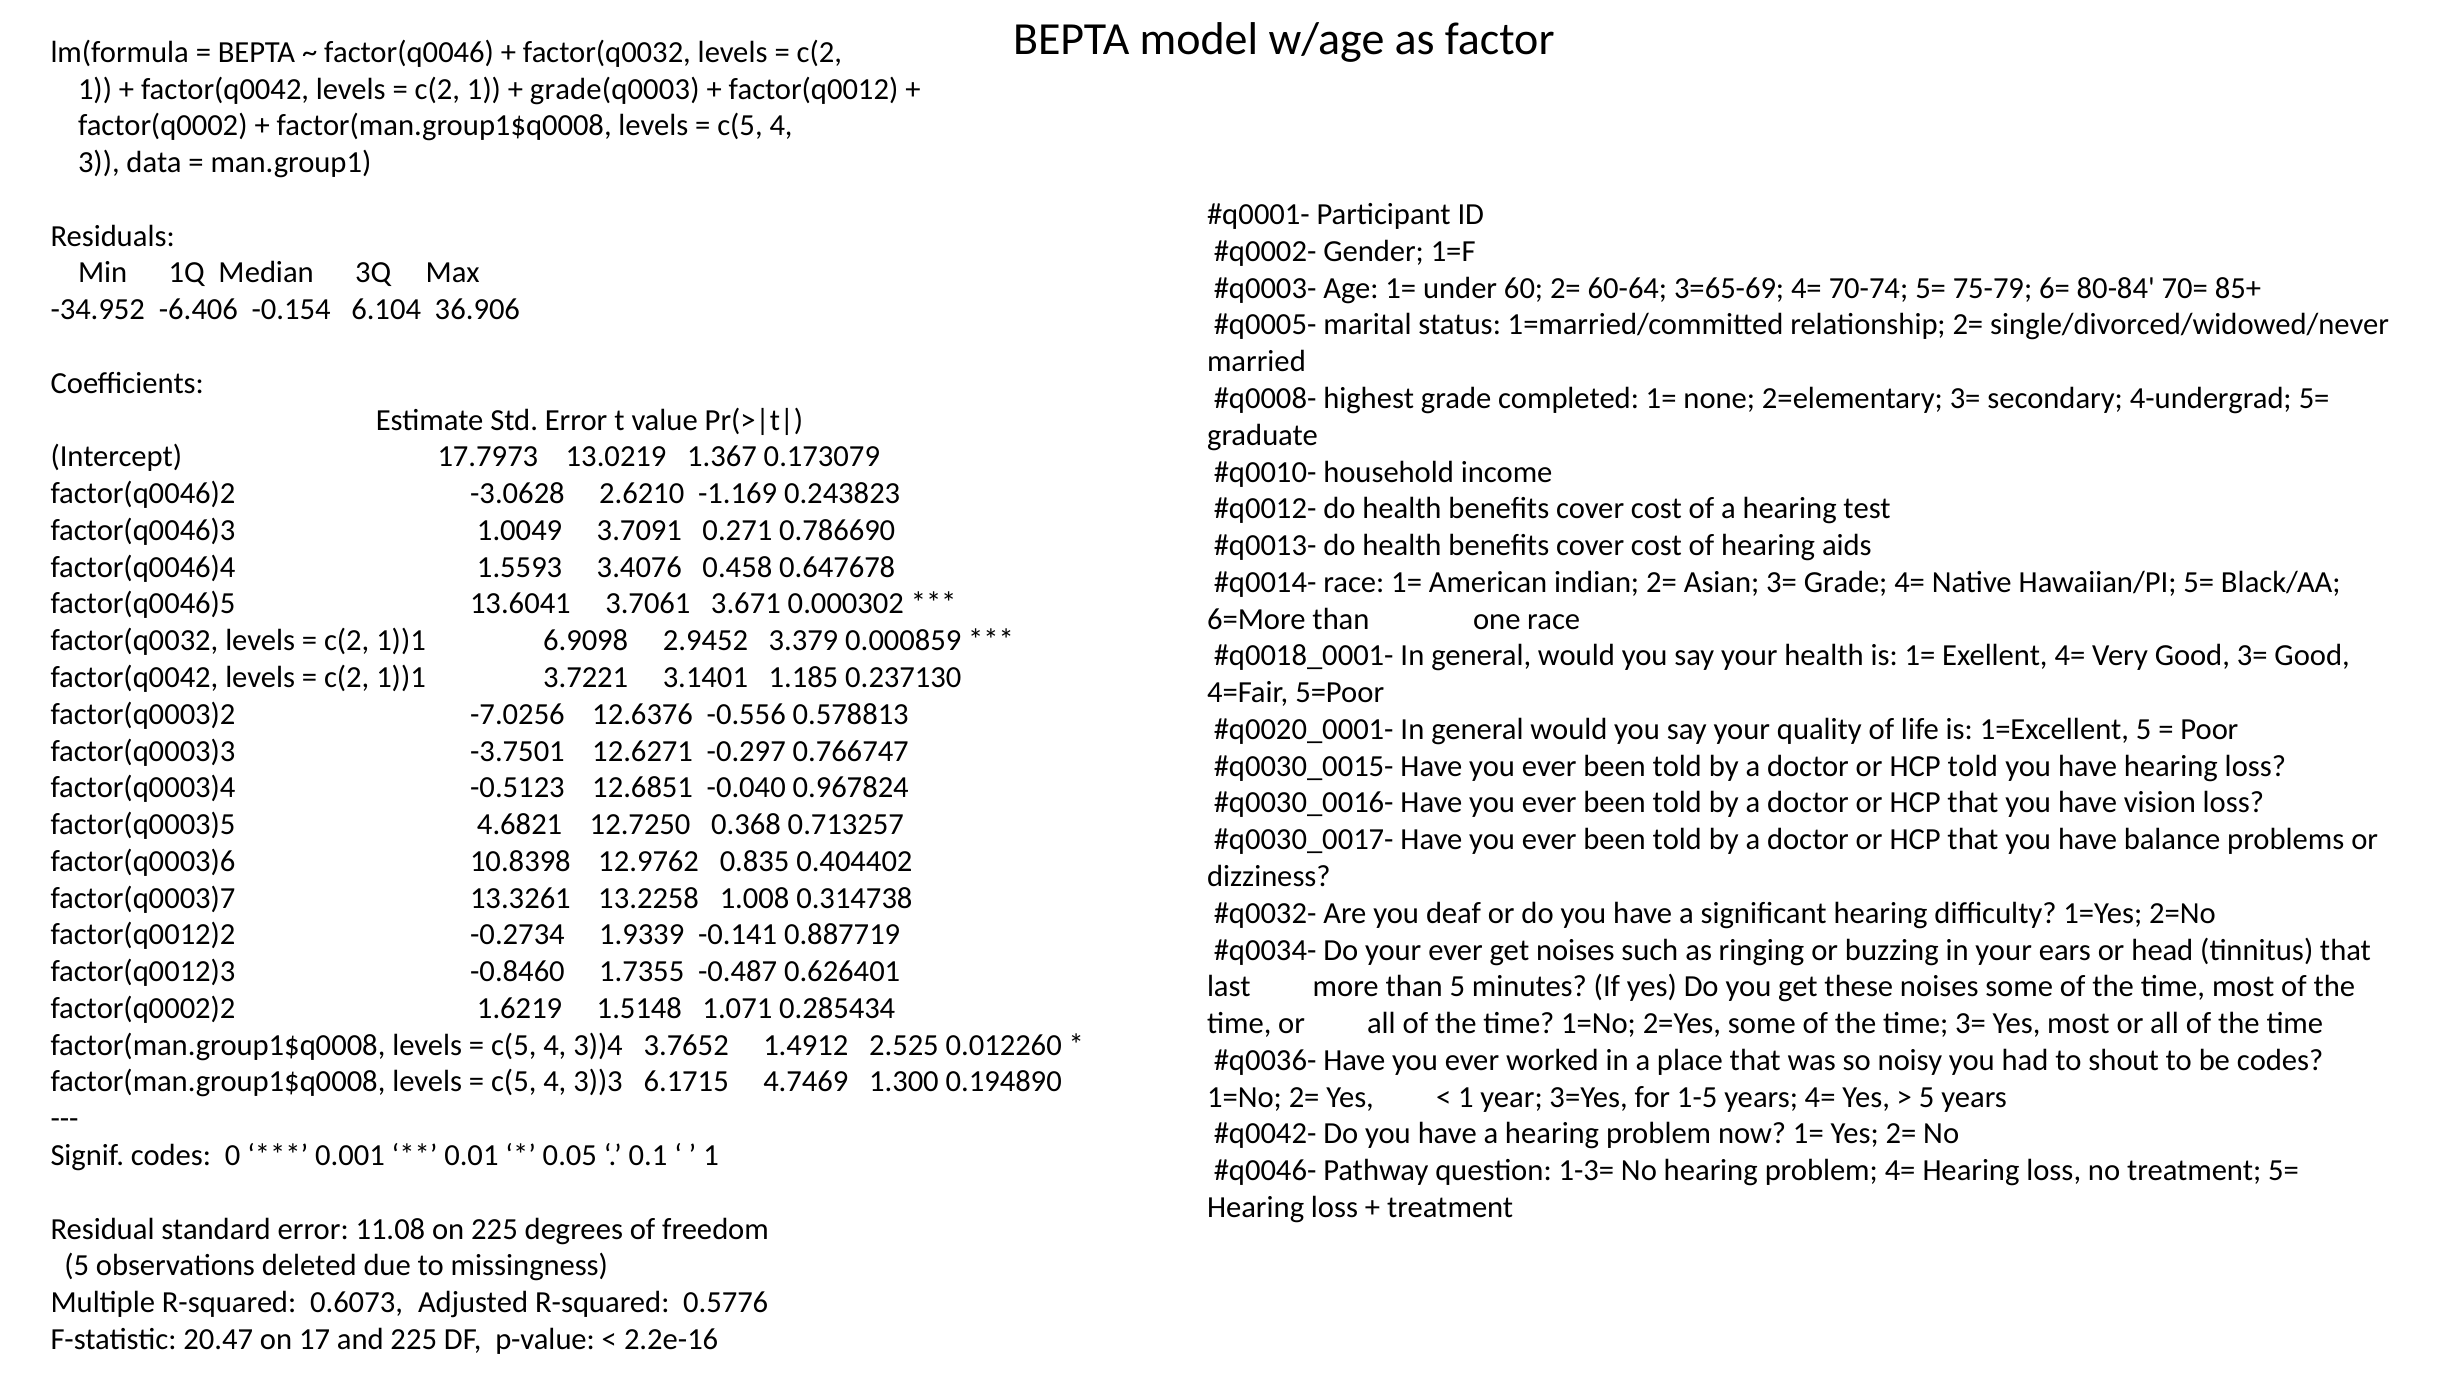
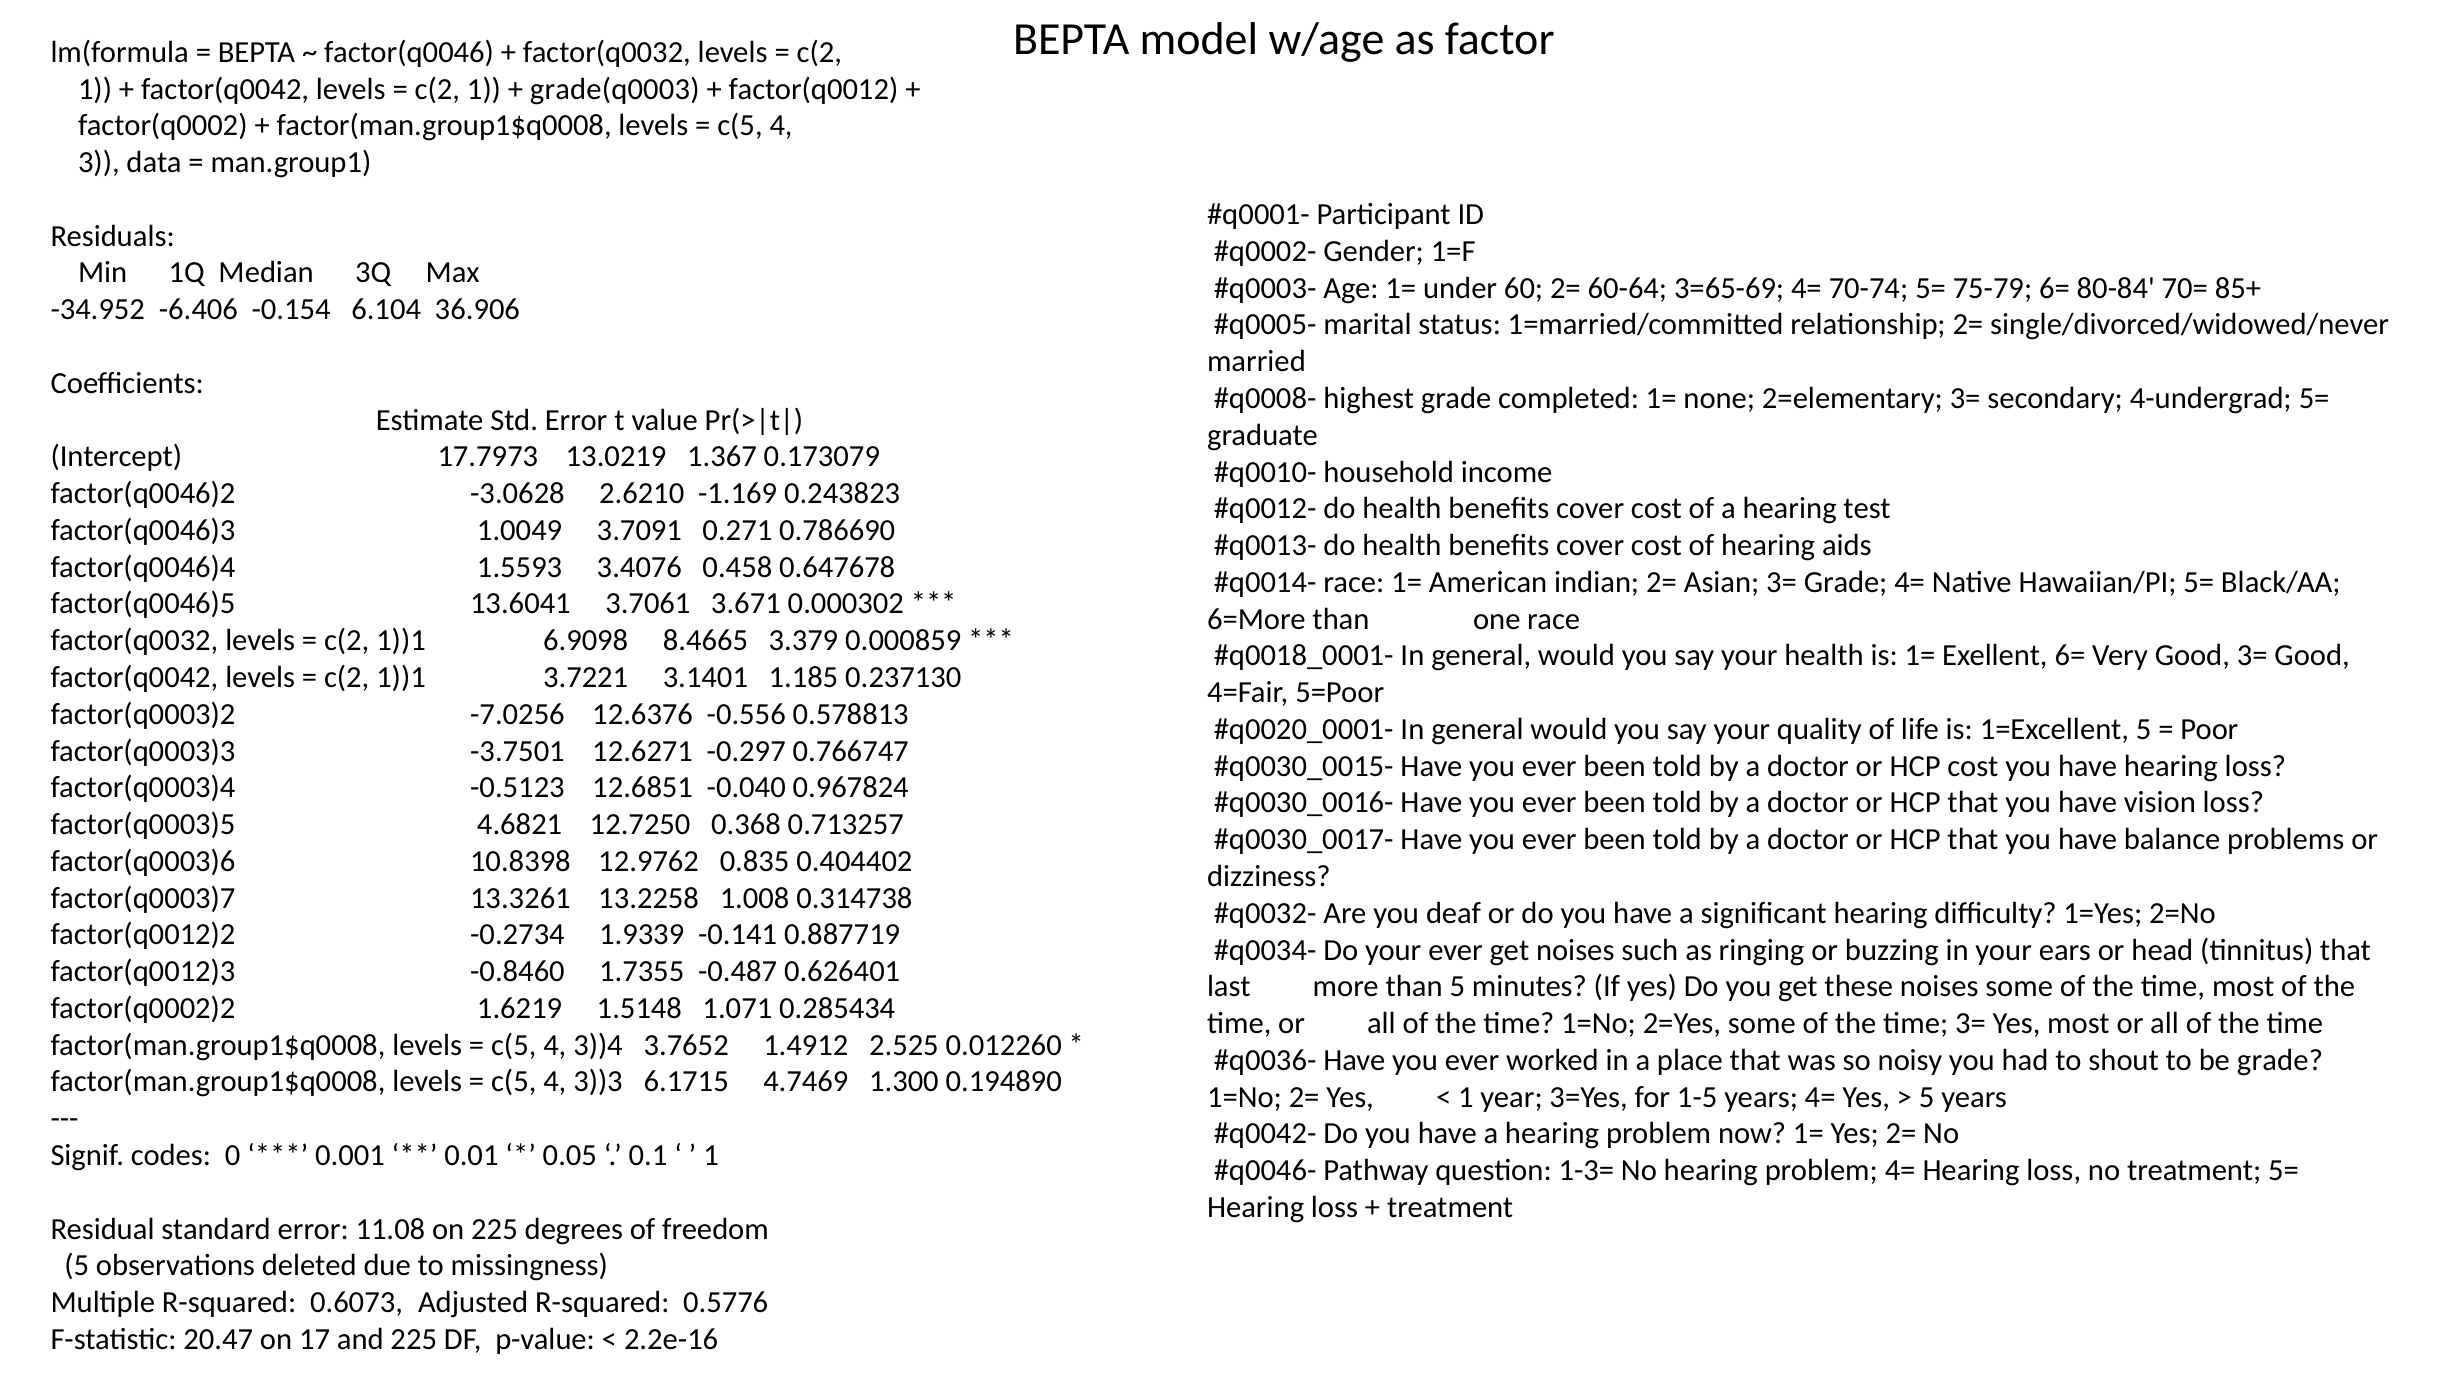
2.9452: 2.9452 -> 8.4665 (705, 640)
Exellent 4=: 4= -> 6= (2070, 656)
HCP told: told -> cost (1973, 766)
be codes: codes -> grade (2280, 1060)
